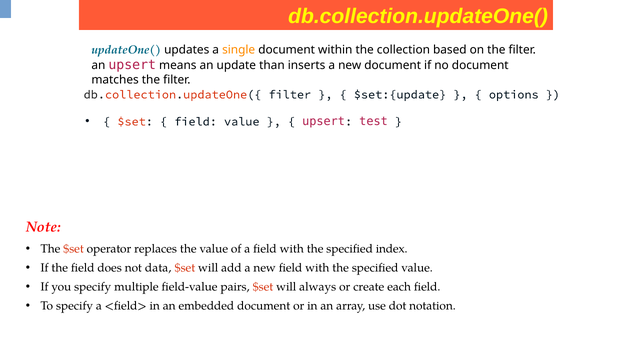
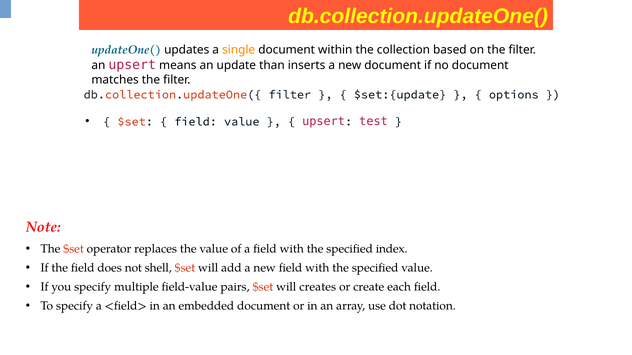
data: data -> shell (158, 268)
always: always -> creates (318, 287)
